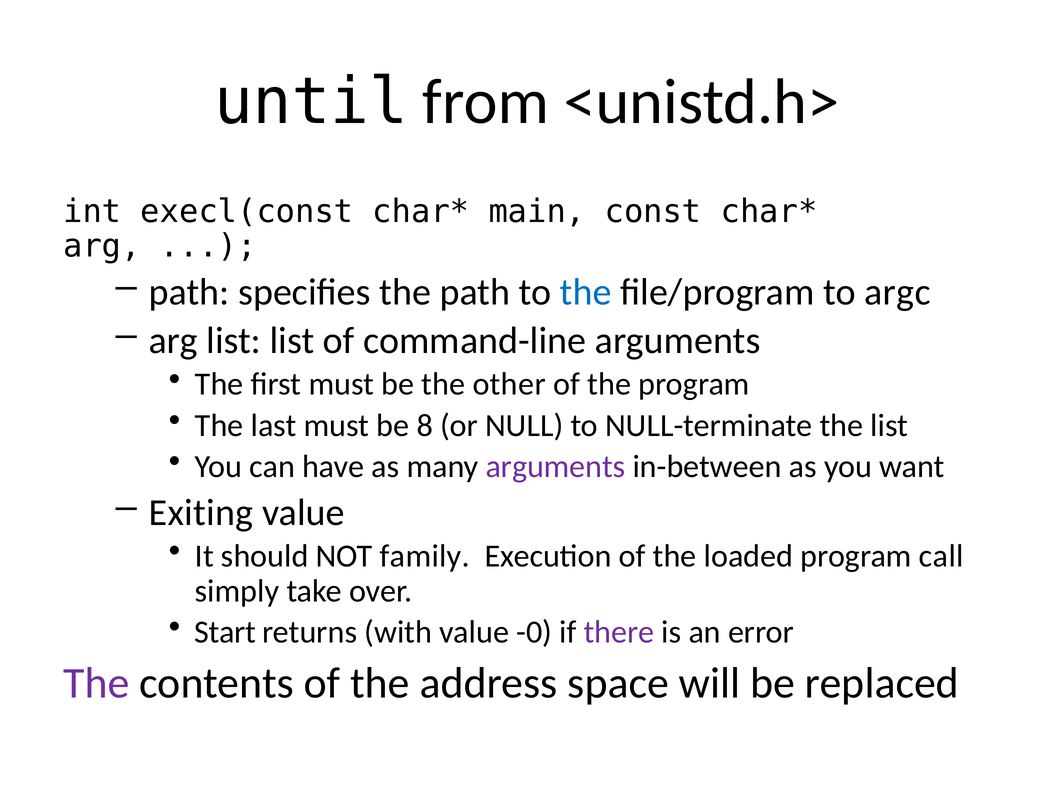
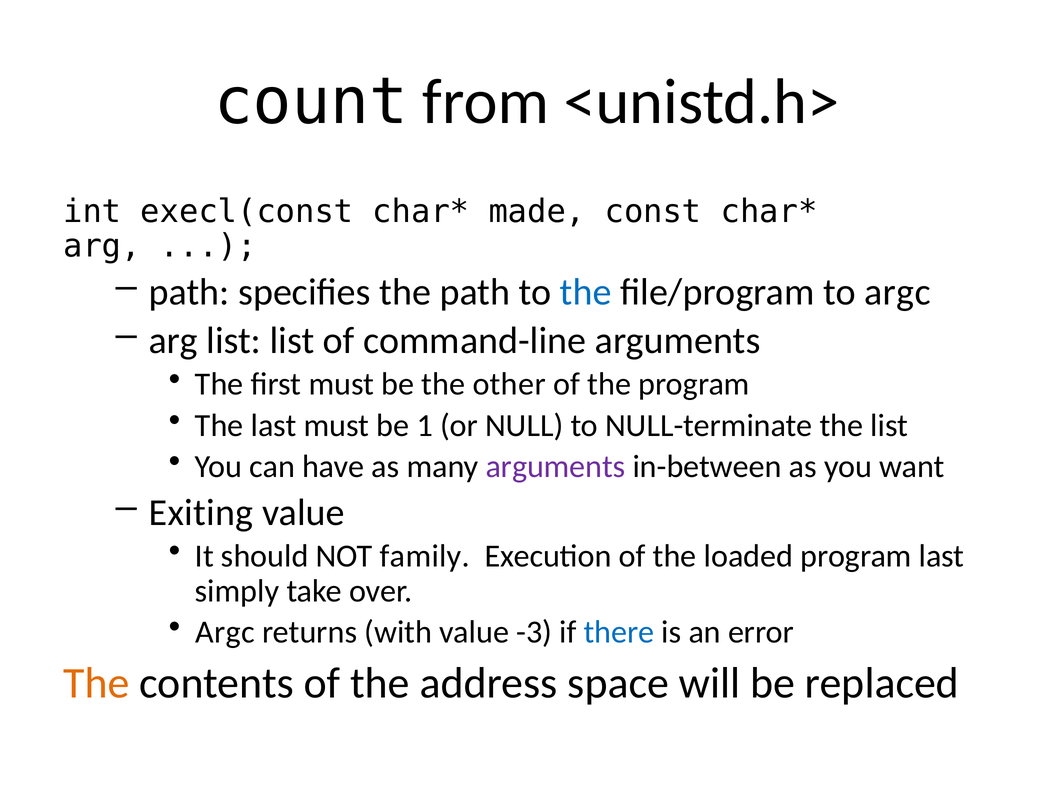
until: until -> count (311, 102)
main: main -> made (537, 211)
8: 8 -> 1 (425, 425)
program call: call -> last (942, 556)
Start: Start -> Argc (225, 632)
-0: -0 -> -3 (534, 632)
there colour: purple -> blue (619, 632)
The colour: purple -> orange (96, 683)
